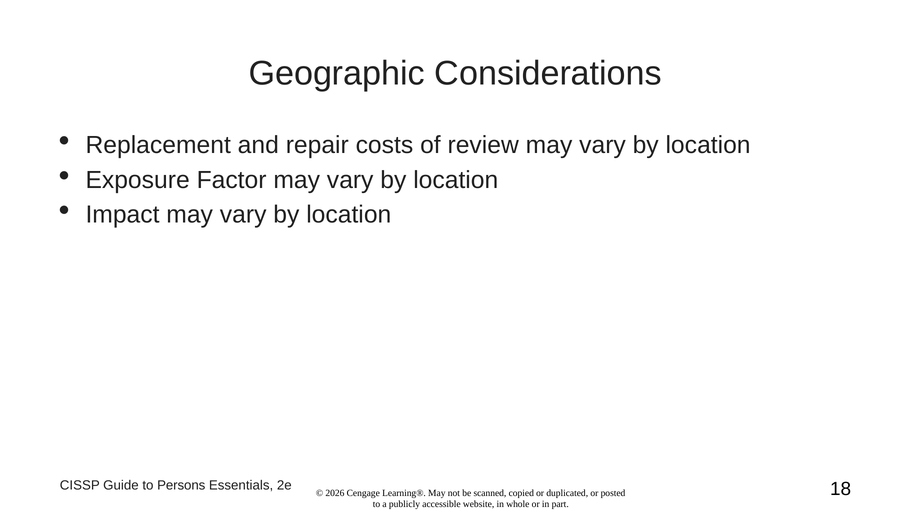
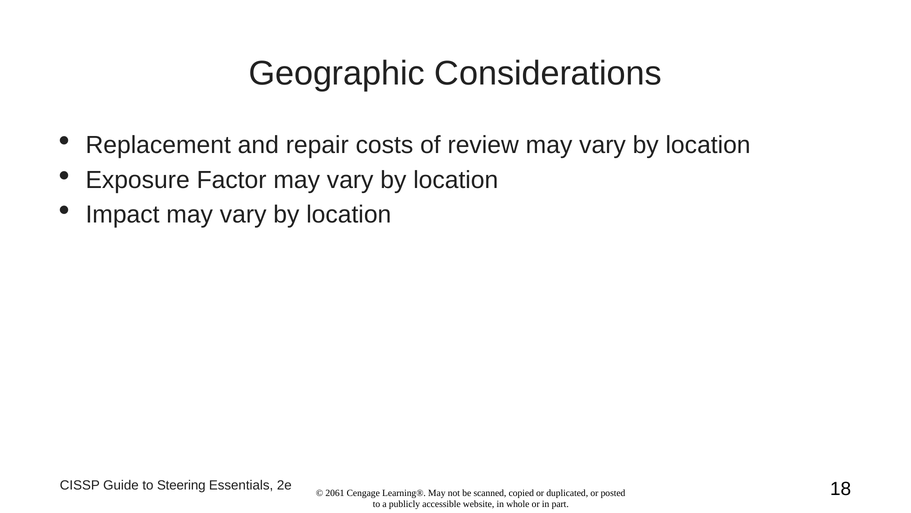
Persons: Persons -> Steering (181, 485)
2026: 2026 -> 2061 (335, 492)
